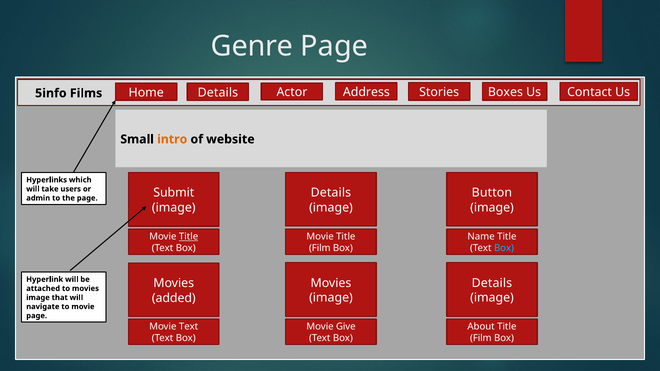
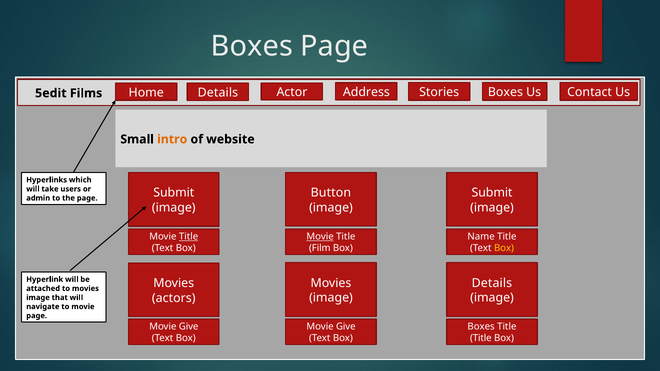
Genre: Genre -> Boxes (252, 46)
5info: 5info -> 5edit (51, 93)
Details: Details -> Button (331, 193)
Button: Button -> Submit (492, 193)
Movie underline: none -> present (320, 237)
Box colour: light blue -> yellow (504, 248)
added: added -> actors (174, 298)
Text: Text -> Give (189, 327)
About: About -> Boxes (481, 327)
Film: Film -> Title (481, 338)
